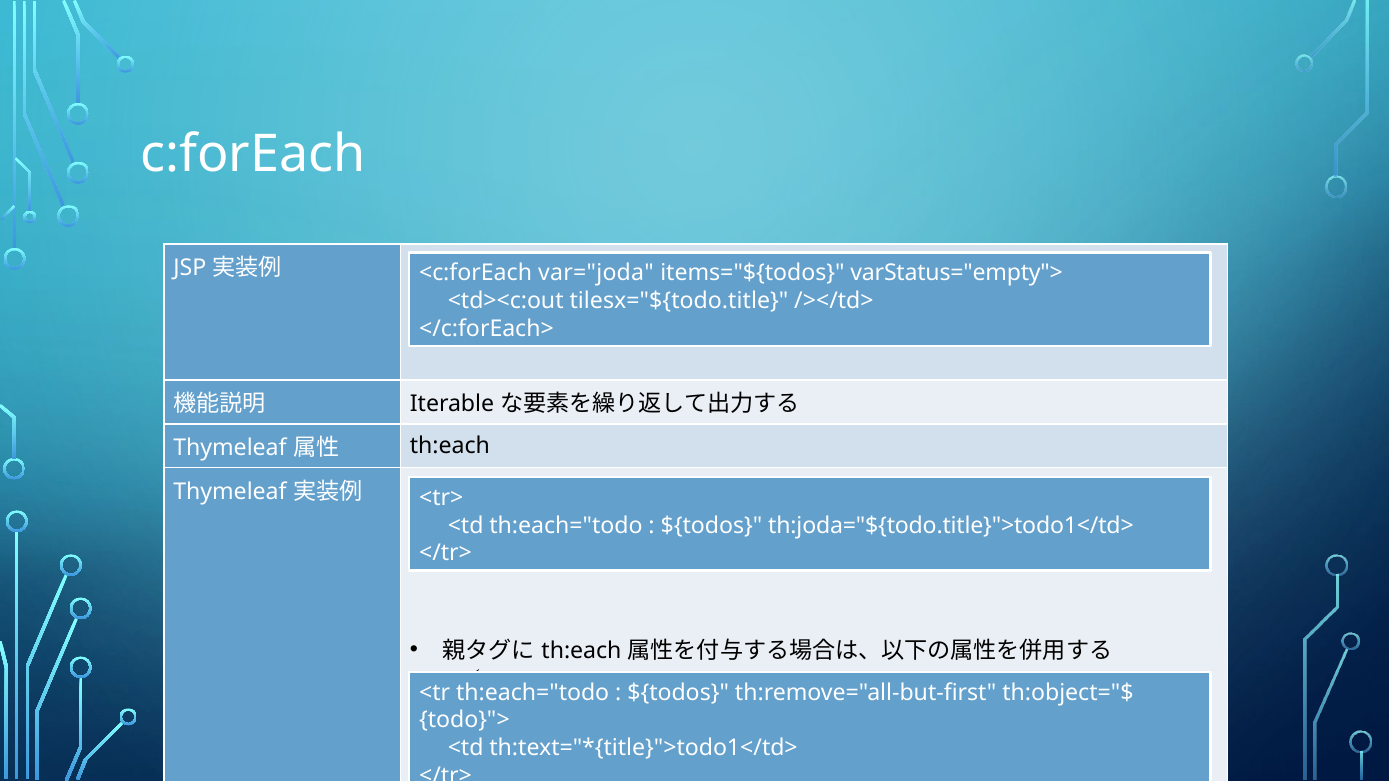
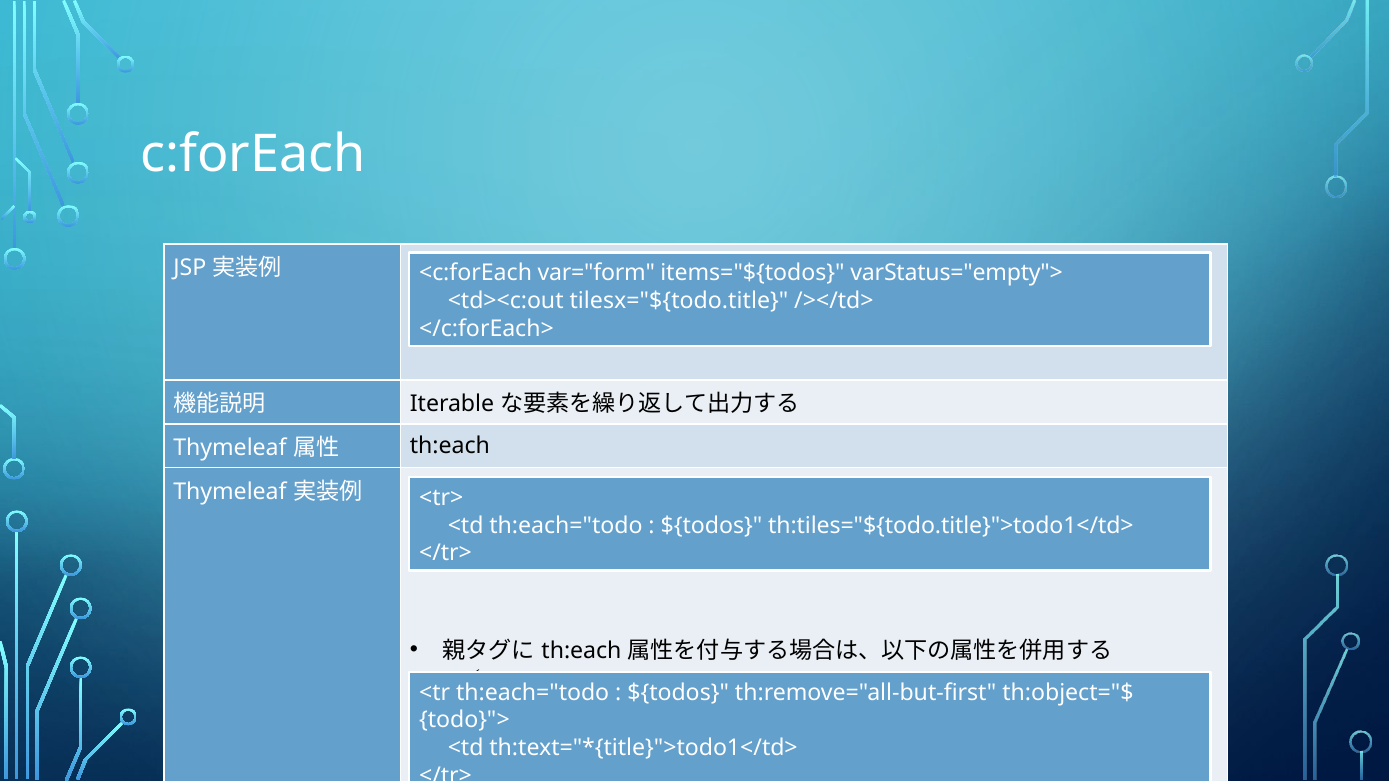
var="joda: var="joda -> var="form (596, 273)
th:joda="${todo.title}">todo1</td>: th:joda="${todo.title}">todo1</td> -> th:tiles="${todo.title}">todo1</td> (951, 526)
